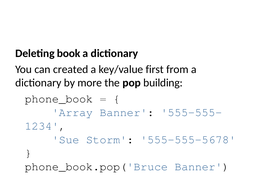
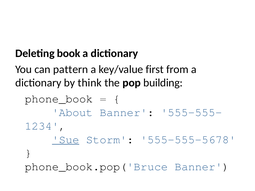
created: created -> pattern (71, 69)
more: more -> think (90, 83)
Array: Array -> About (72, 112)
Sue underline: none -> present (66, 140)
